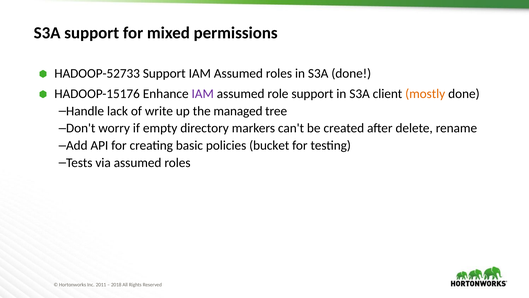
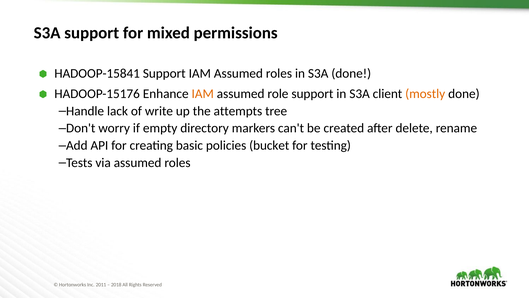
HADOOP-52733: HADOOP-52733 -> HADOOP-15841 (97, 73)
IAM colour: purple -> orange (203, 94)
managed: managed -> attempts (238, 111)
